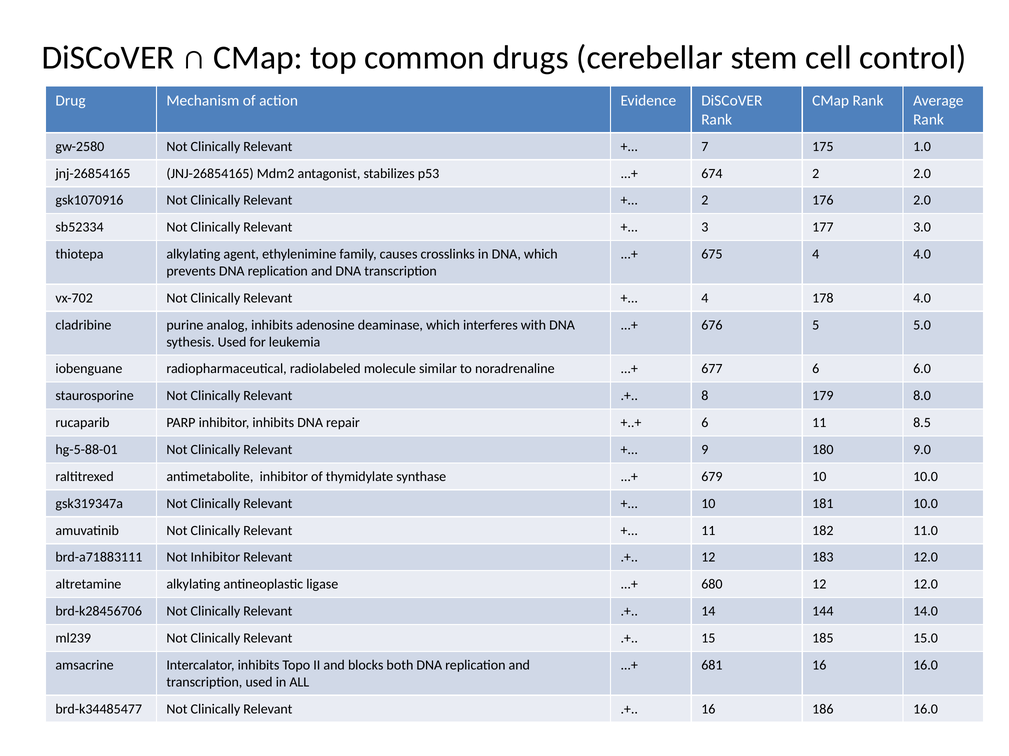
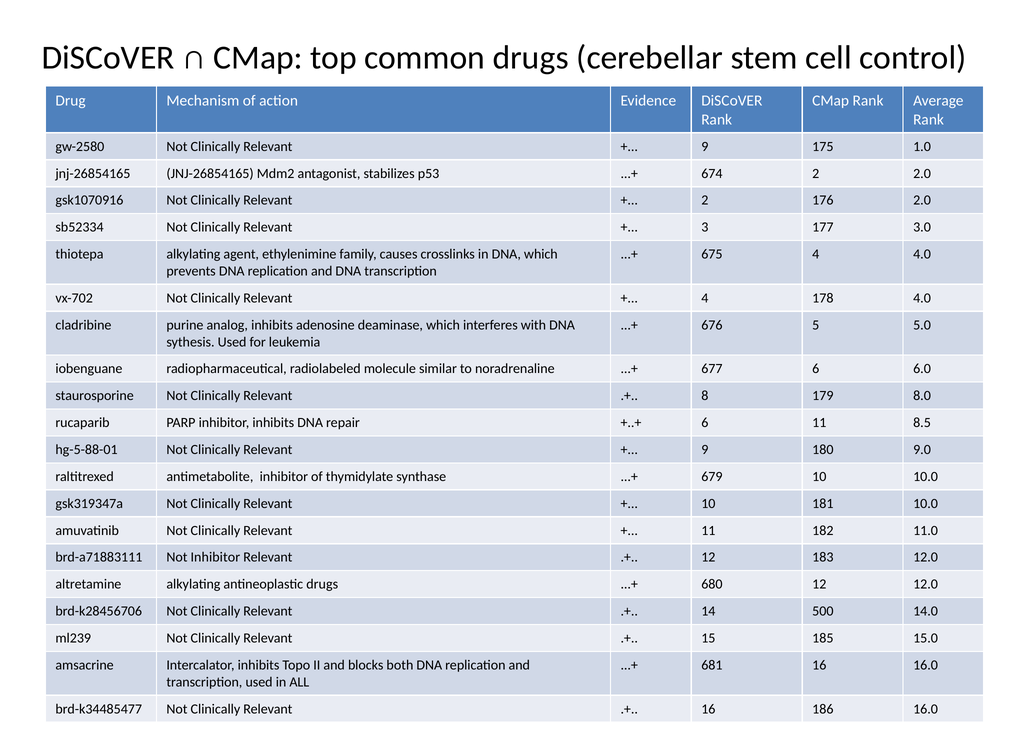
7: 7 -> 9 (705, 147)
antineoplastic ligase: ligase -> drugs (322, 585)
144: 144 -> 500 (823, 612)
